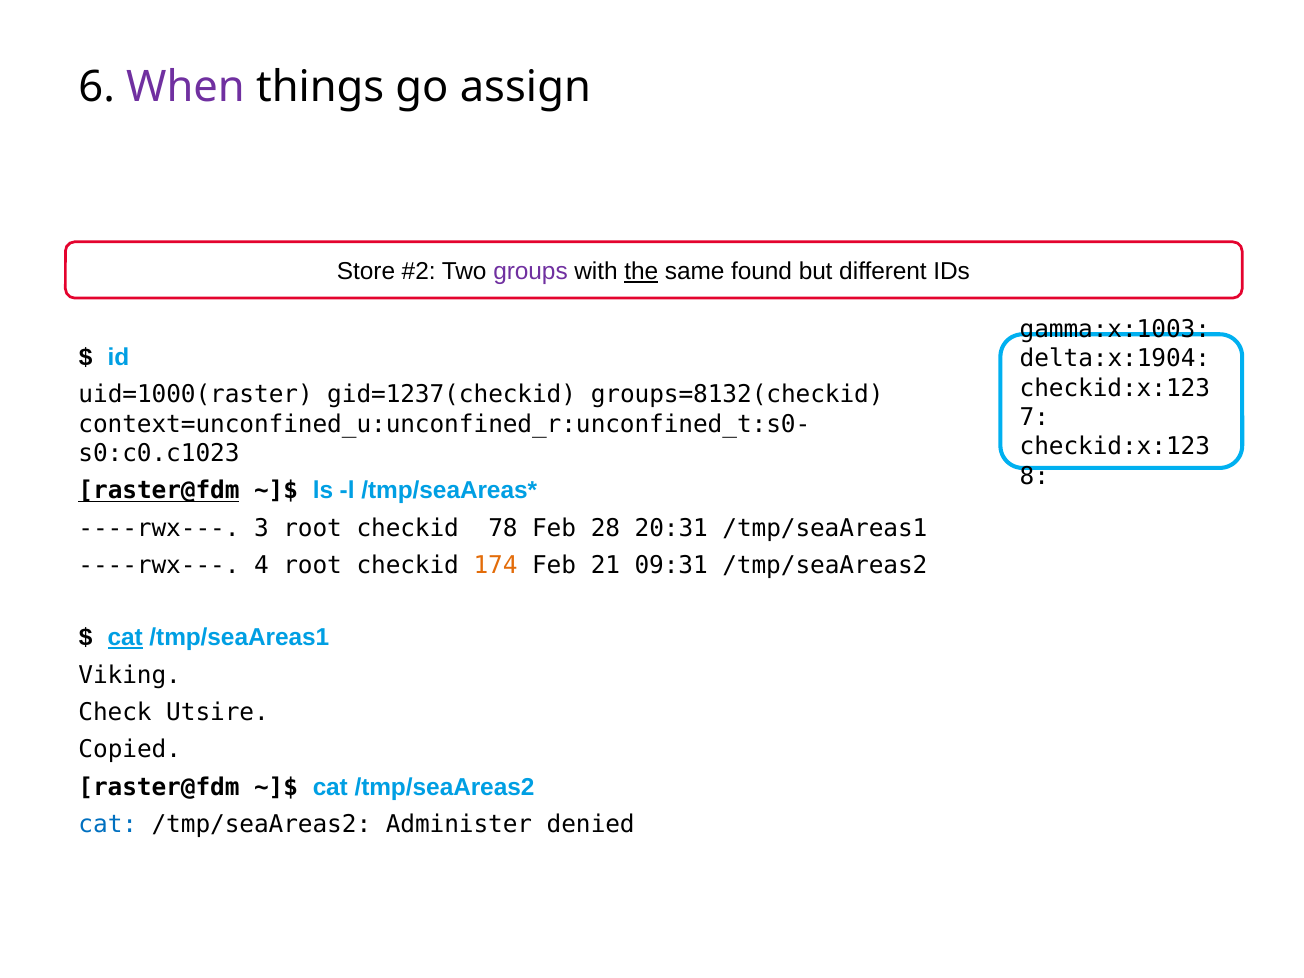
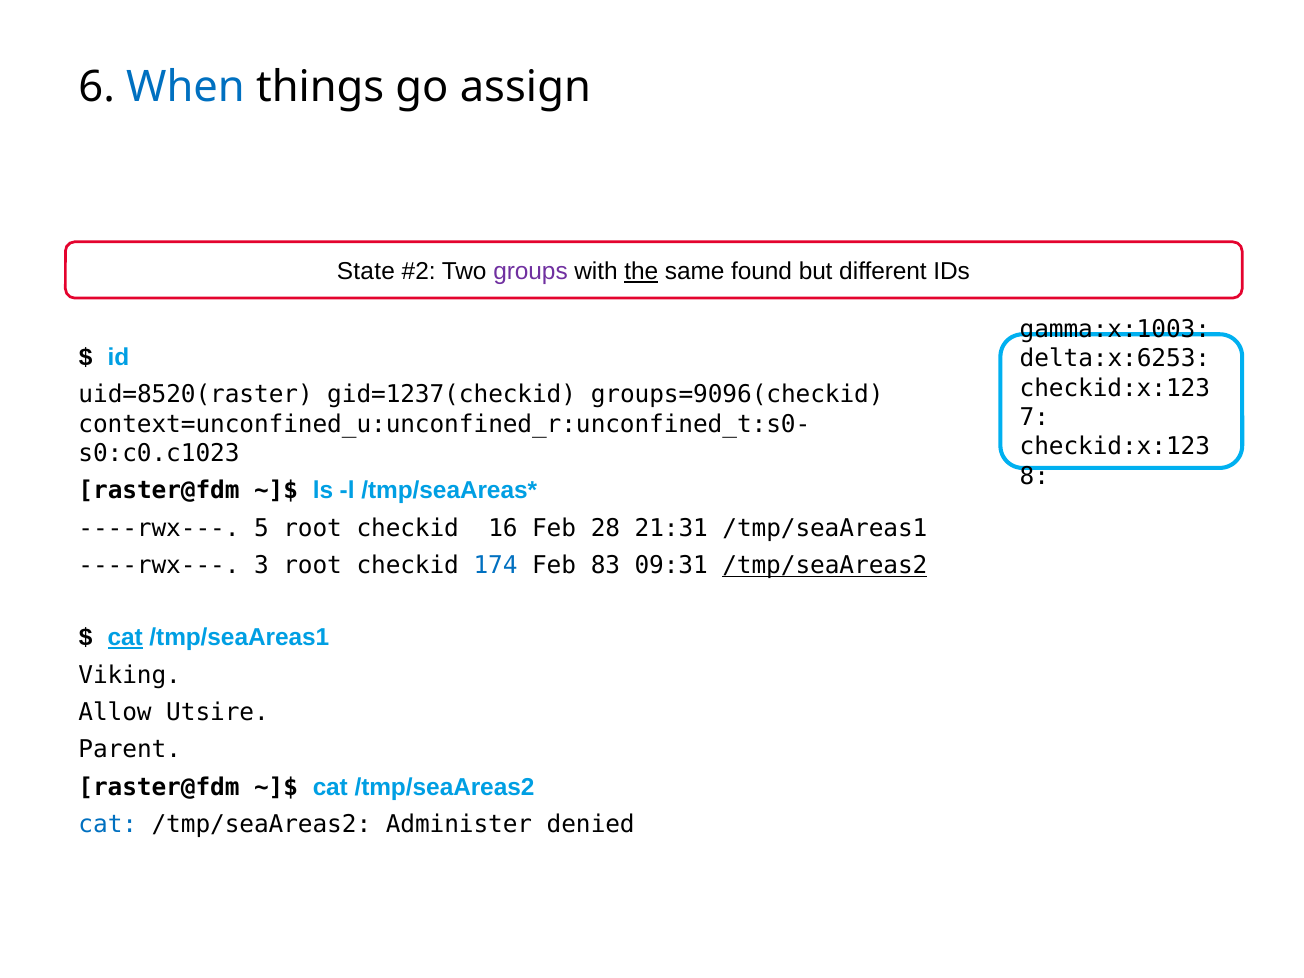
When colour: purple -> blue (186, 87)
Store: Store -> State (366, 272)
delta:x:1904: delta:x:1904 -> delta:x:6253 (1115, 359)
uid=1000(raster: uid=1000(raster -> uid=8520(raster (196, 395)
groups=8132(checkid: groups=8132(checkid -> groups=9096(checkid (737, 395)
raster@fdm underline: present -> none (159, 491)
3: 3 -> 5 (261, 528)
78: 78 -> 16 (503, 528)
20:31: 20:31 -> 21:31 (671, 528)
4: 4 -> 3 (261, 566)
174 colour: orange -> blue (496, 566)
21: 21 -> 83 (605, 566)
/tmp/seaAreas2 underline: none -> present (825, 566)
Check: Check -> Allow (115, 712)
Copied: Copied -> Parent (130, 750)
